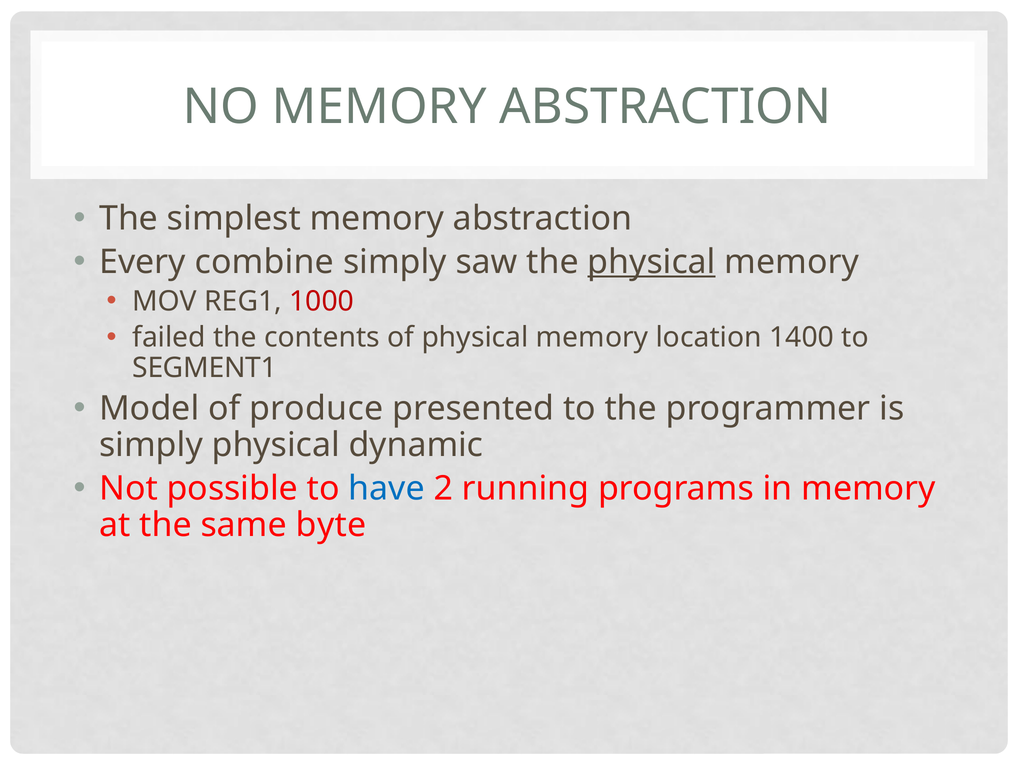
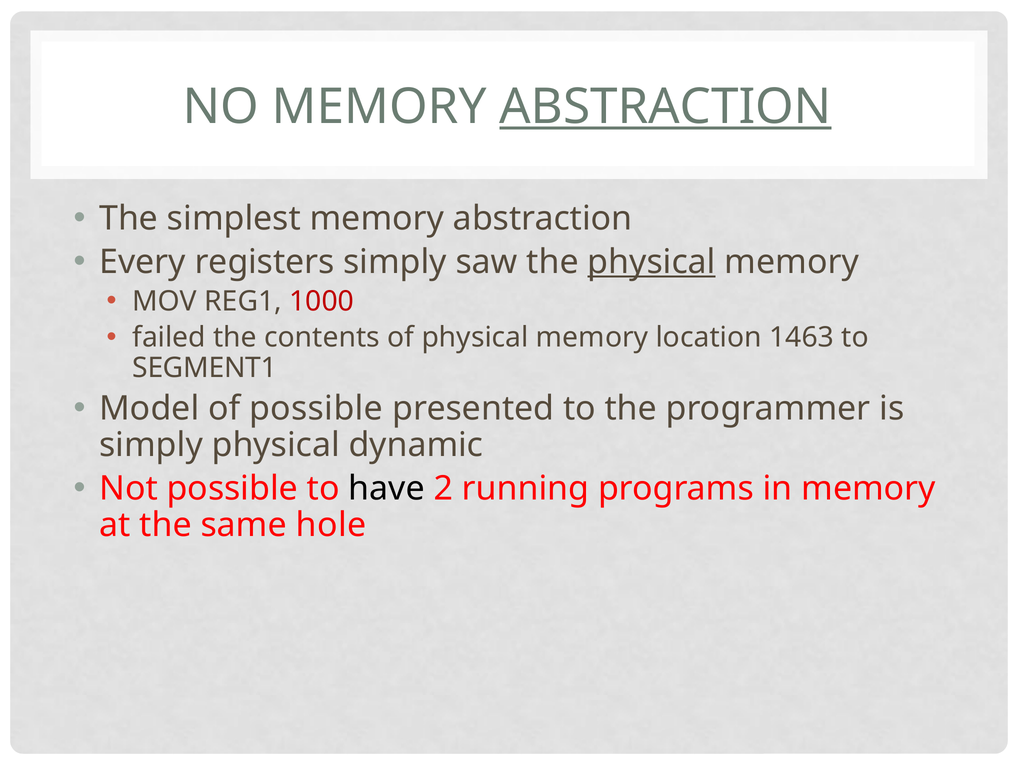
ABSTRACTION underline: none -> present (665, 107)
combine: combine -> registers (264, 262)
1400: 1400 -> 1463 (802, 337)
of produce: produce -> possible (316, 408)
have colour: blue -> black (387, 488)
byte: byte -> hole (331, 525)
